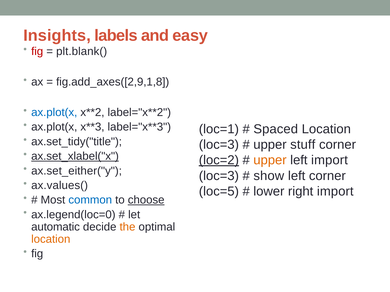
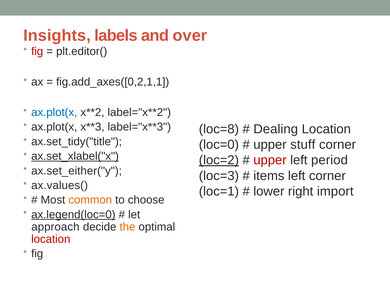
easy: easy -> over (190, 36)
plt.blank(: plt.blank( -> plt.editor( (82, 51)
fig.add_axes([2,9,1,8: fig.add_axes([2,9,1,8 -> fig.add_axes([0,2,1,1 (113, 82)
loc=1: loc=1 -> loc=8 (219, 129)
Spaced: Spaced -> Dealing (276, 129)
loc=3: loc=3 -> loc=0 (219, 145)
upper colour: orange -> red (270, 160)
left import: import -> period (329, 160)
show: show -> items (269, 176)
loc=5: loc=5 -> loc=1 (219, 192)
common colour: blue -> orange (90, 200)
choose underline: present -> none (146, 200)
ax.legend(loc=0 underline: none -> present (73, 215)
automatic: automatic -> approach (55, 227)
location colour: orange -> red (51, 239)
